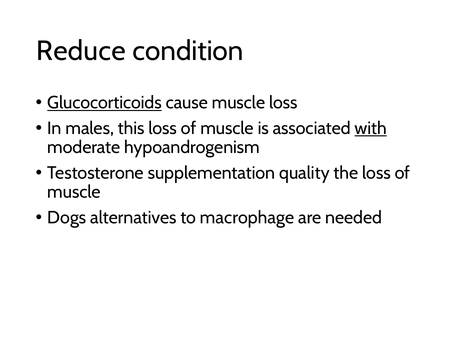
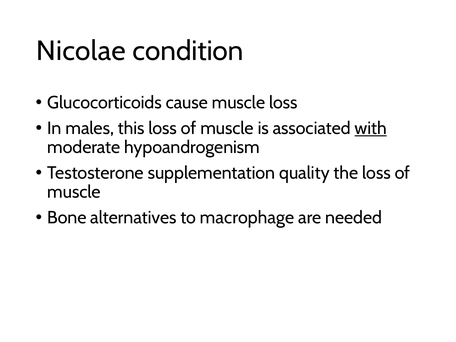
Reduce: Reduce -> Nicolae (81, 51)
Glucocorticoids underline: present -> none (105, 103)
Dogs: Dogs -> Bone (67, 218)
